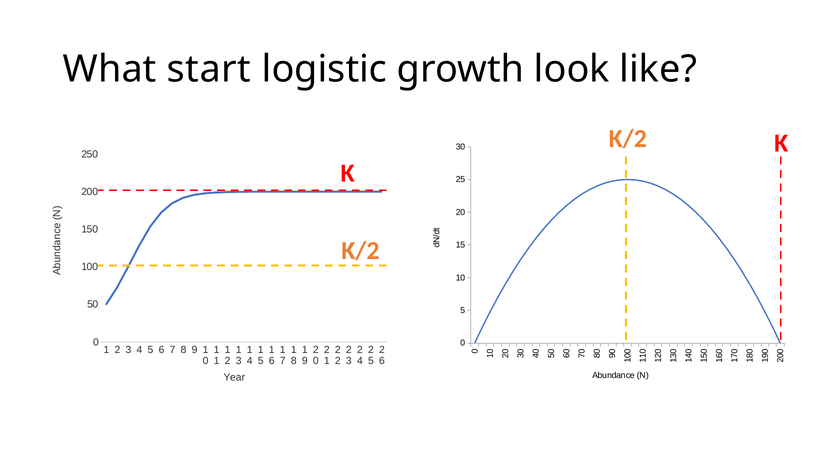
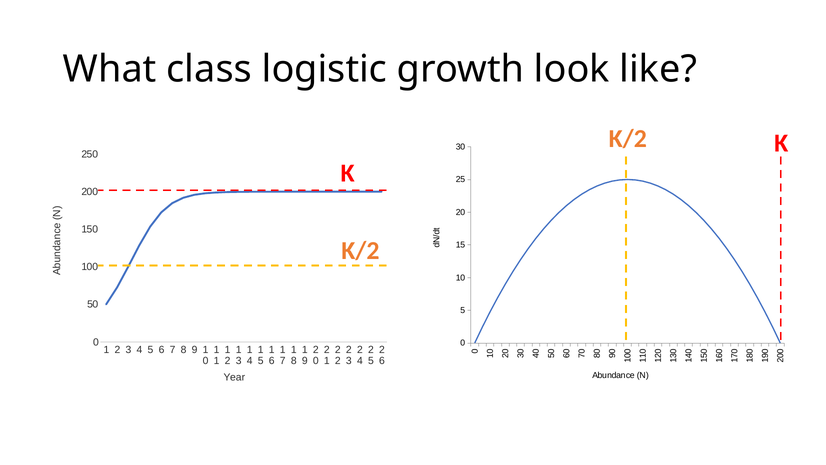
start: start -> class (209, 69)
